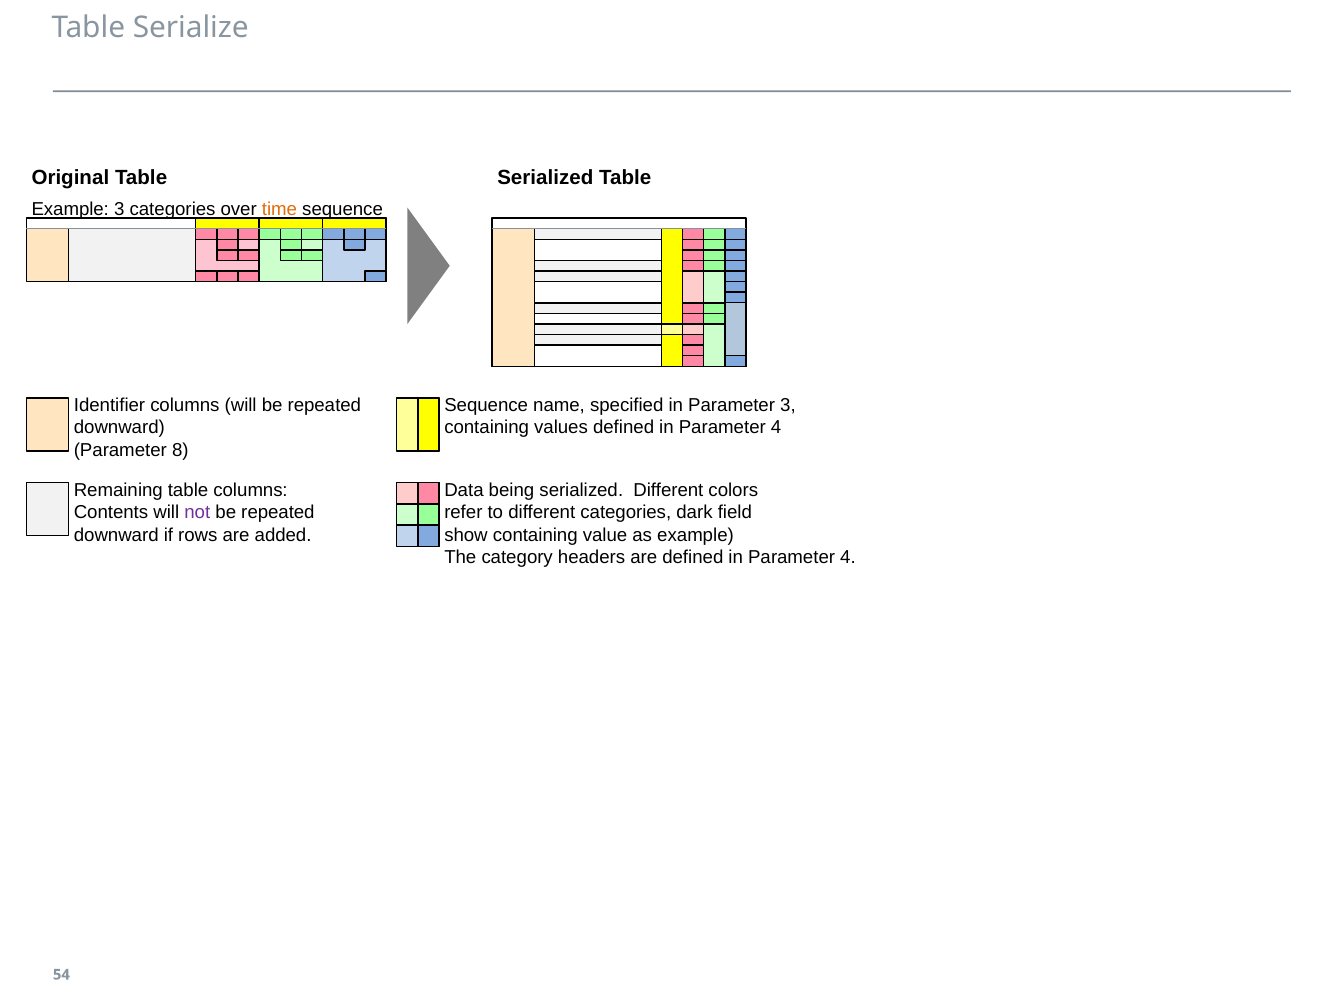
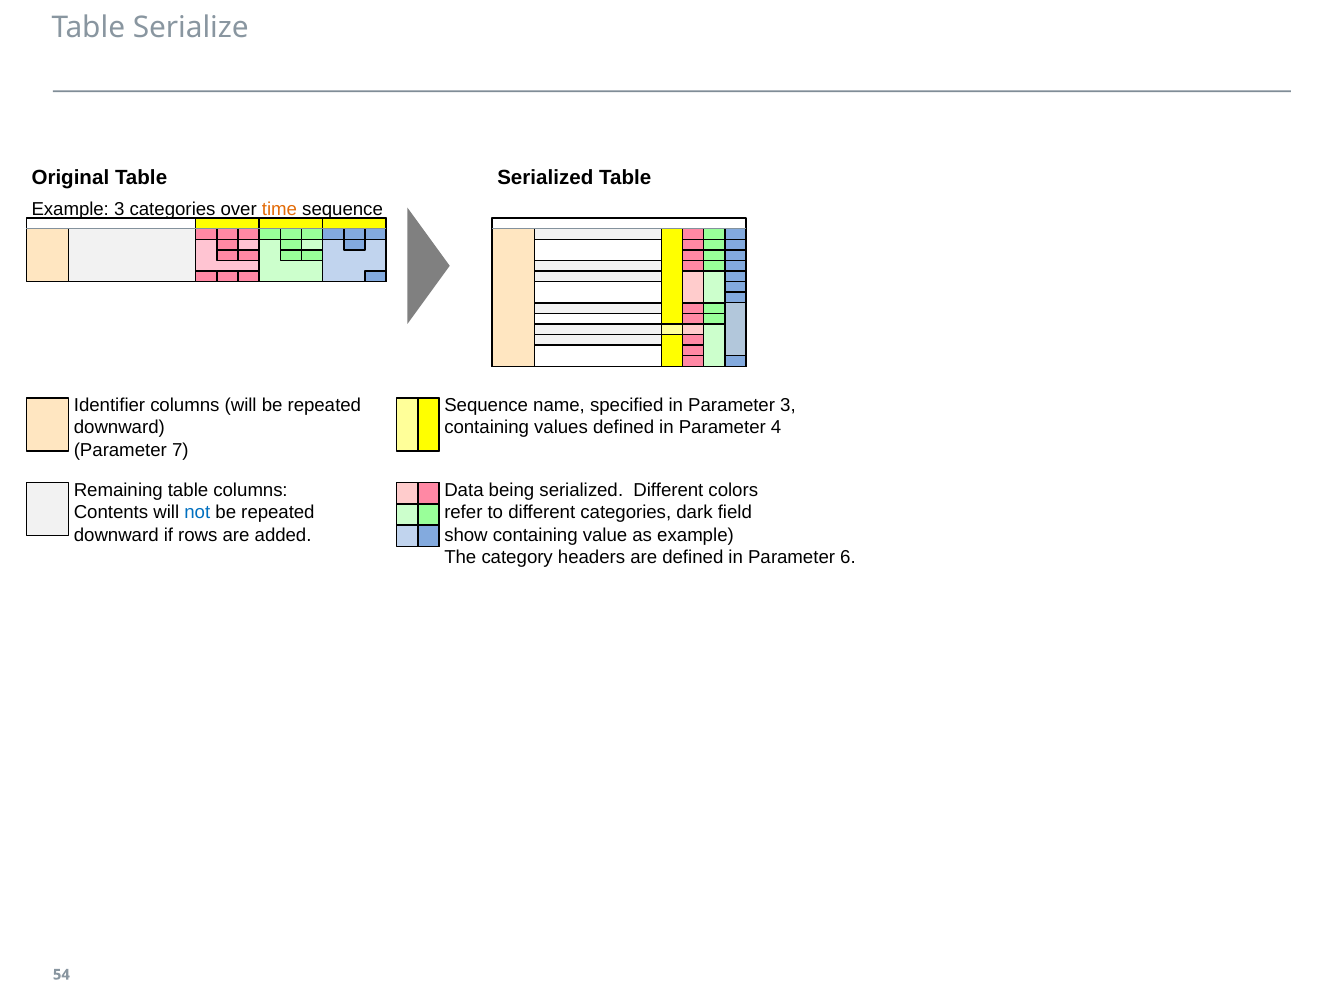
8: 8 -> 7 (180, 450)
not colour: purple -> blue (197, 512)
4: 4 -> 6 (848, 557)
